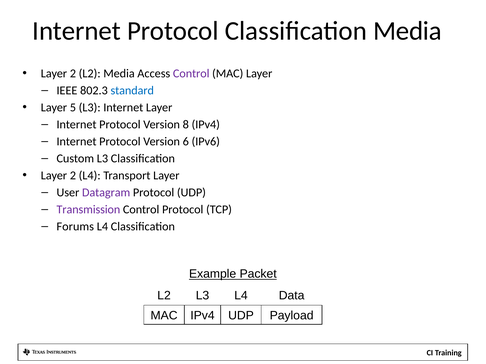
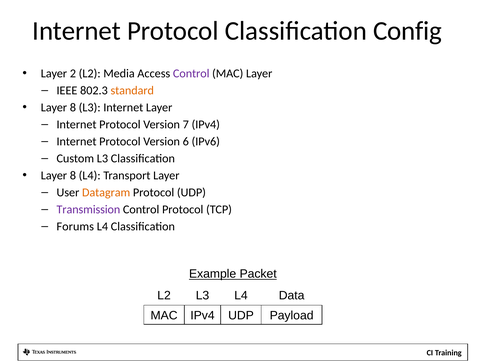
Classification Media: Media -> Config (407, 31)
standard colour: blue -> orange (132, 91)
5: 5 -> 8 (73, 108)
8: 8 -> 7 (186, 125)
2: 2 -> 8 (73, 176)
Datagram colour: purple -> orange (106, 193)
